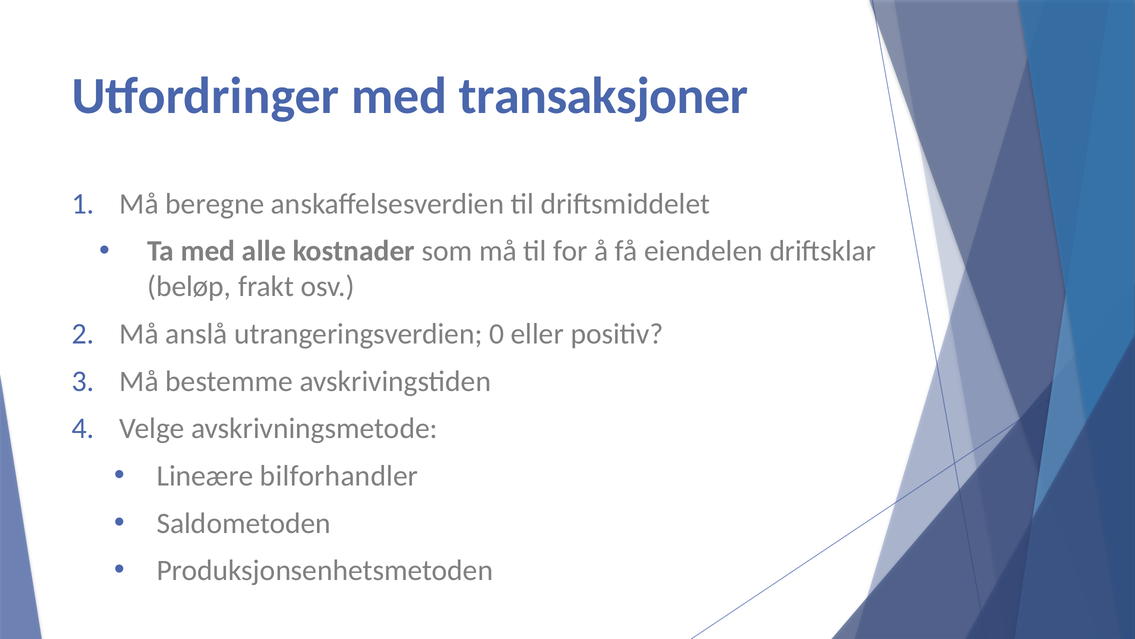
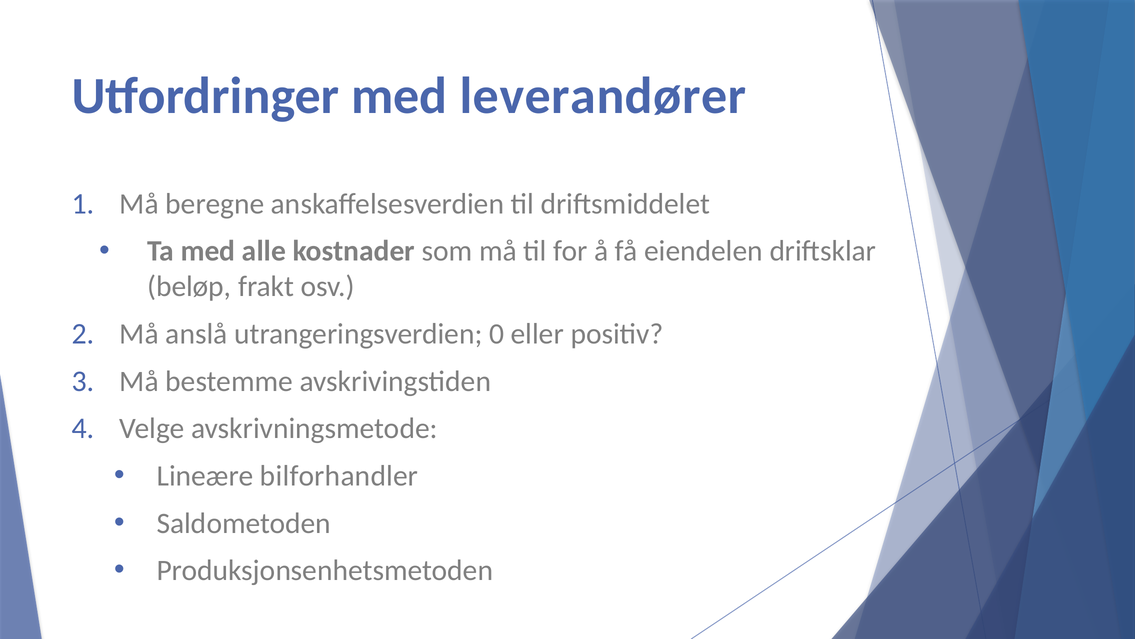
transaksjoner: transaksjoner -> leverandører (603, 96)
